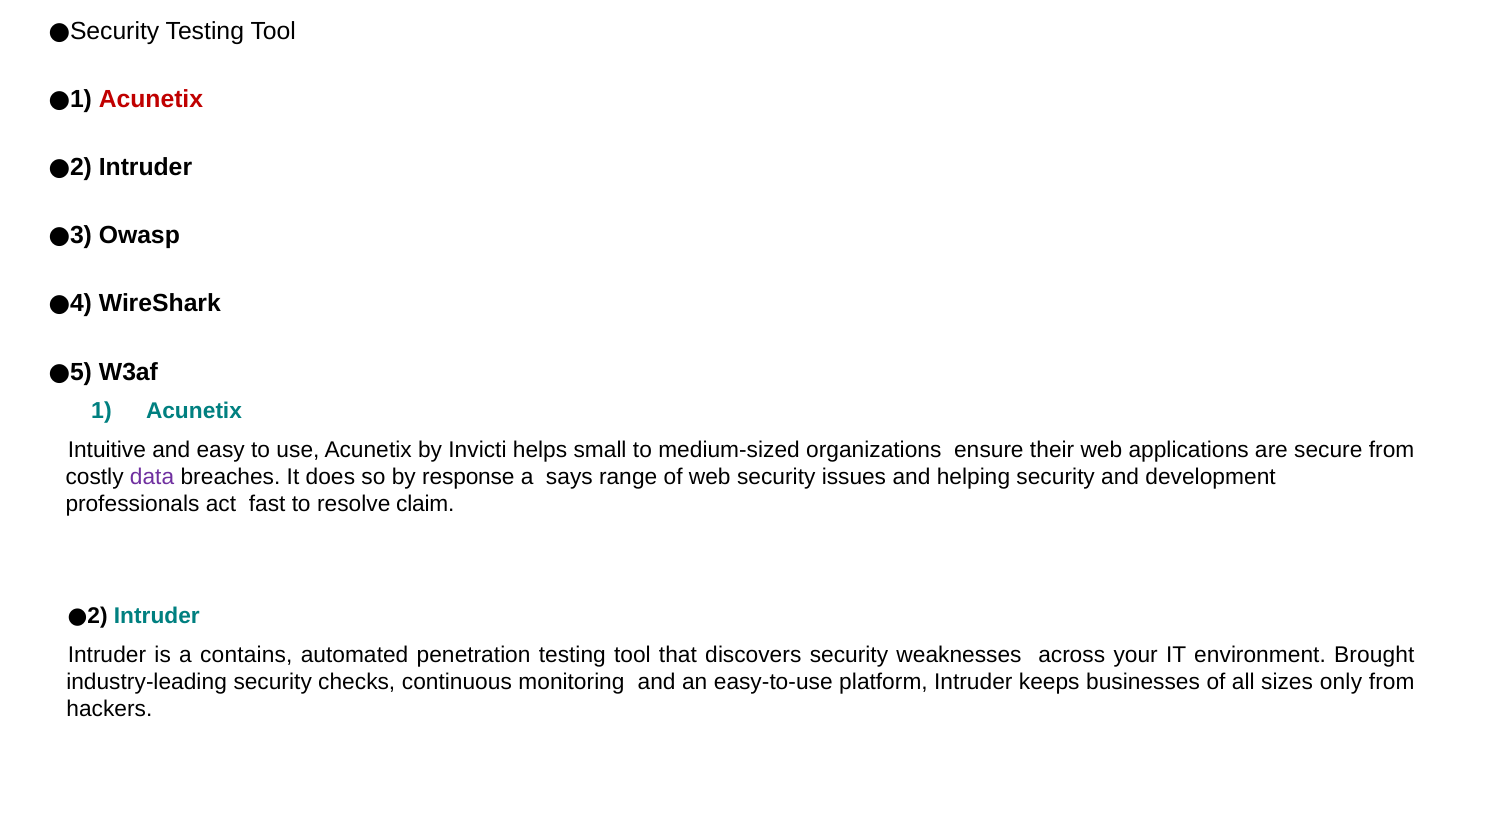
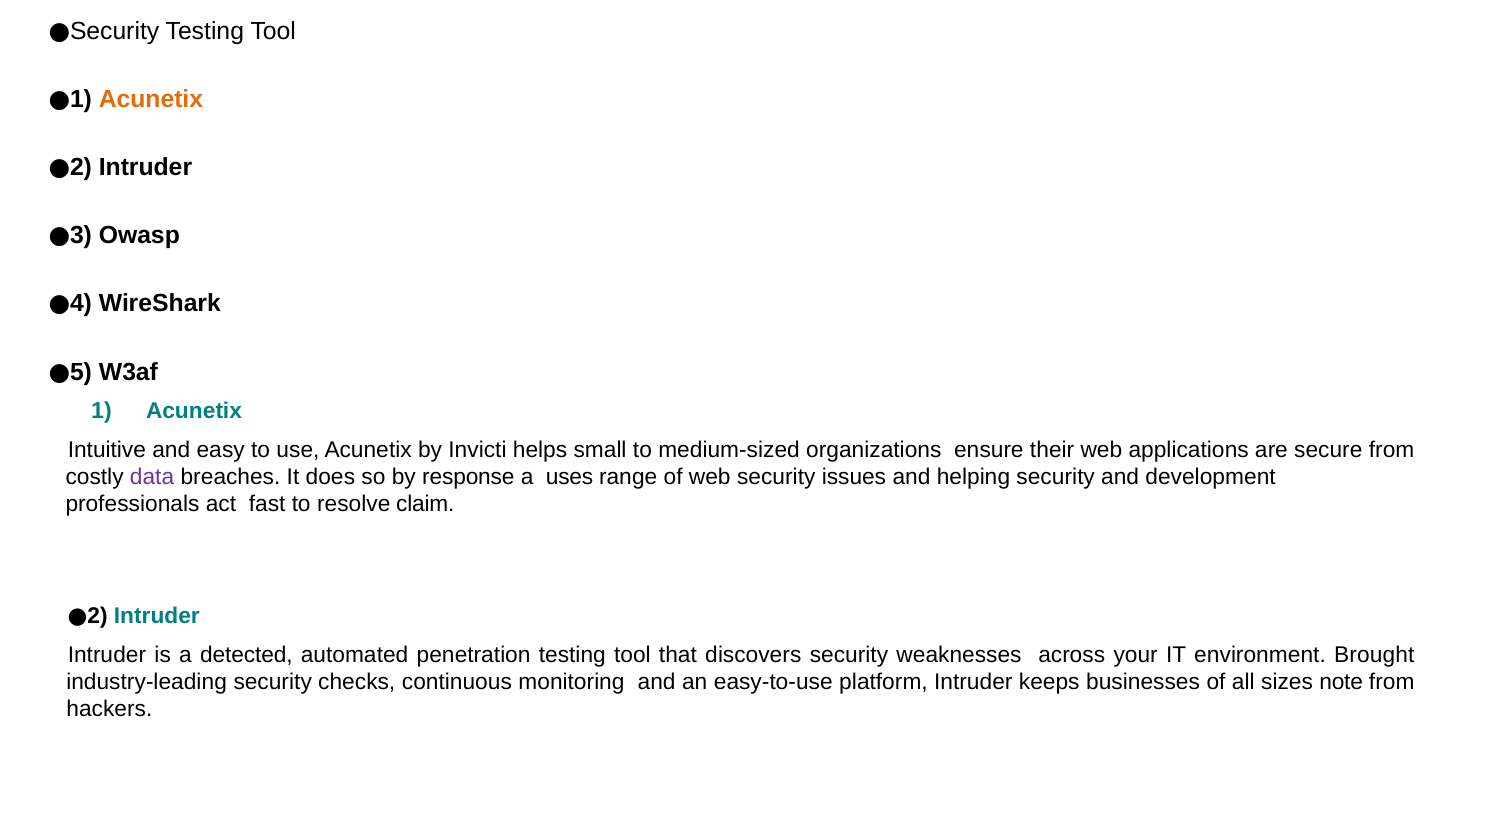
Acunetix colour: red -> orange (151, 99)
says: says -> uses (570, 477)
contains: contains -> detected (246, 655)
only: only -> note (1341, 682)
